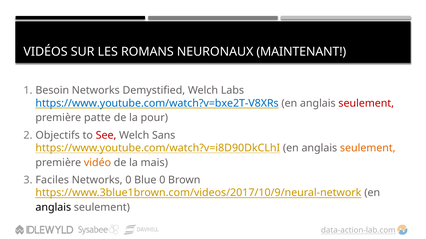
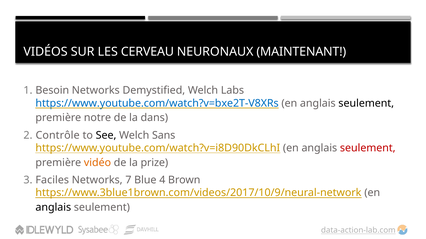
ROMANS: ROMANS -> CERVEAU (147, 52)
seulement colour: red -> black (366, 103)
patte: patte -> notre (97, 118)
pour: pour -> dans (154, 118)
Objectifs: Objectifs -> Contrôle (58, 136)
See colour: red -> black (106, 136)
seulement colour: orange -> red (368, 148)
mais: mais -> prize (154, 163)
Networks 0: 0 -> 7 (128, 180)
Blue 0: 0 -> 4 (162, 180)
